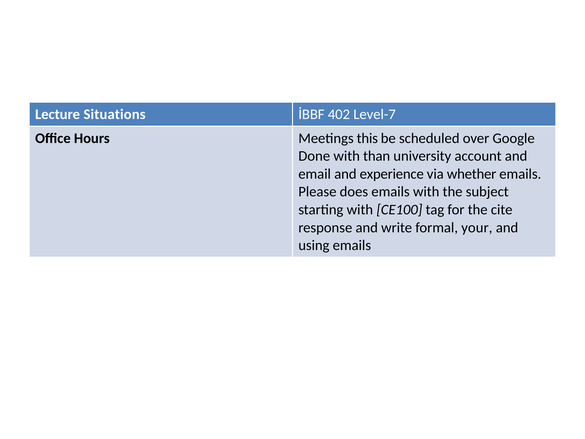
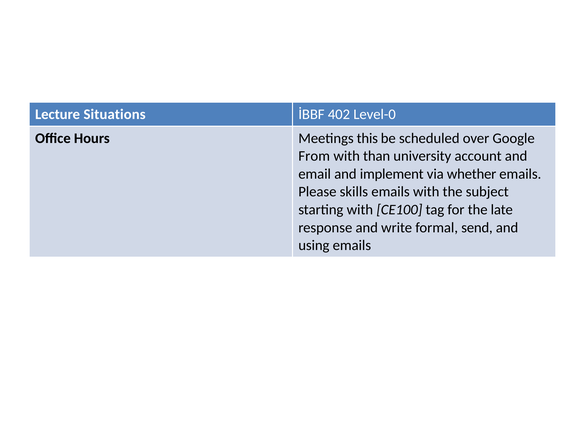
Level-7: Level-7 -> Level-0 (375, 114)
Done: Done -> From (314, 156)
experience: experience -> implement (392, 174)
does: does -> skills (354, 192)
cite: cite -> late (502, 210)
your: your -> send (477, 227)
